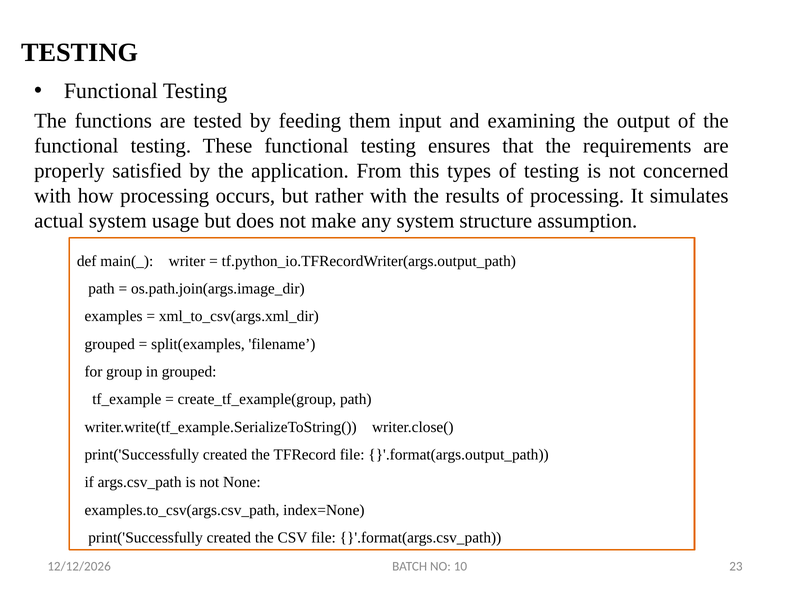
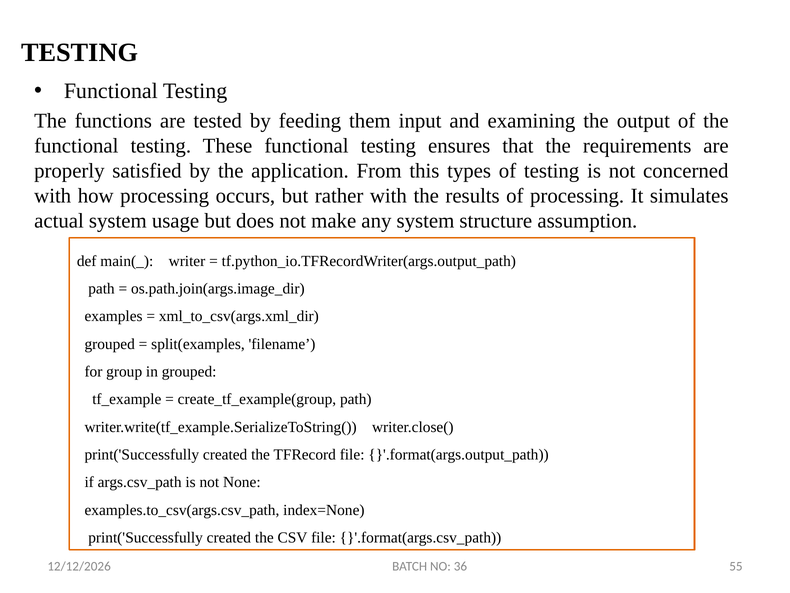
23: 23 -> 55 (736, 566)
10: 10 -> 36 (460, 566)
